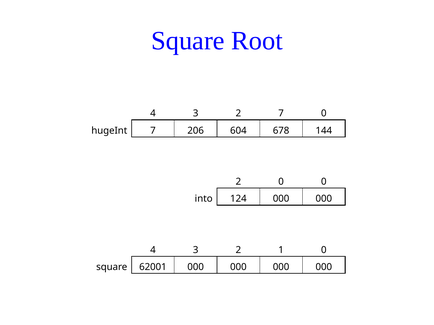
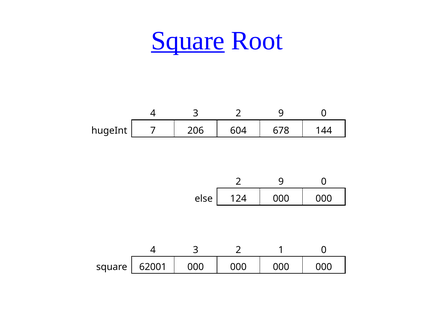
Square underline: none -> present (188, 41)
3 2 7: 7 -> 9 (281, 114)
0: 0 -> 9 (281, 182)
into: into -> else (204, 199)
